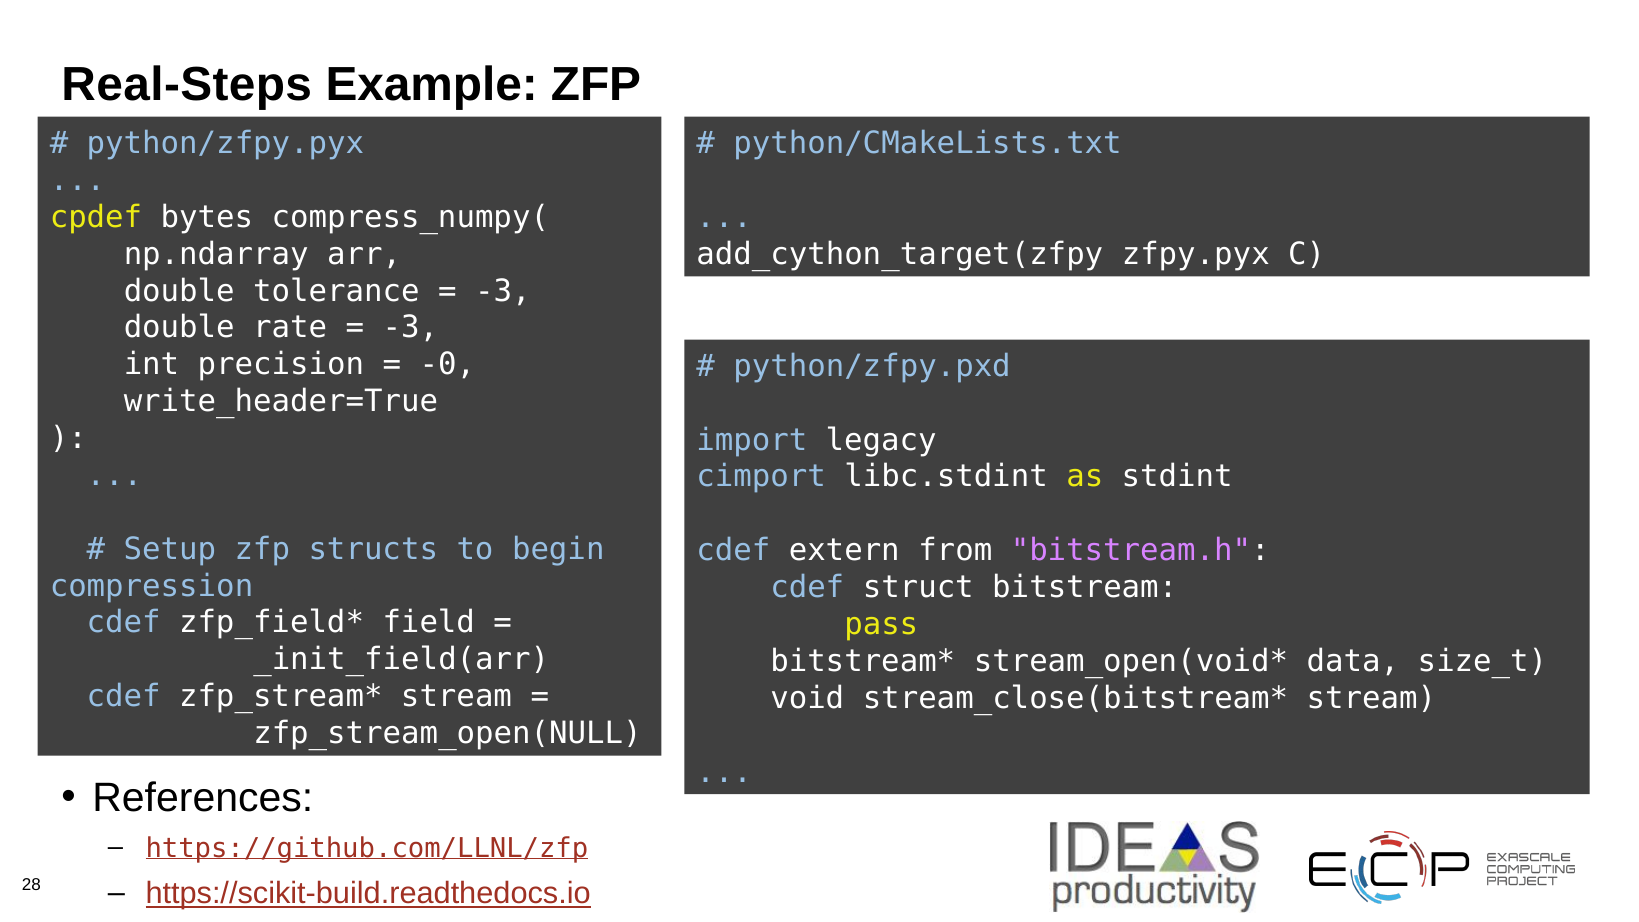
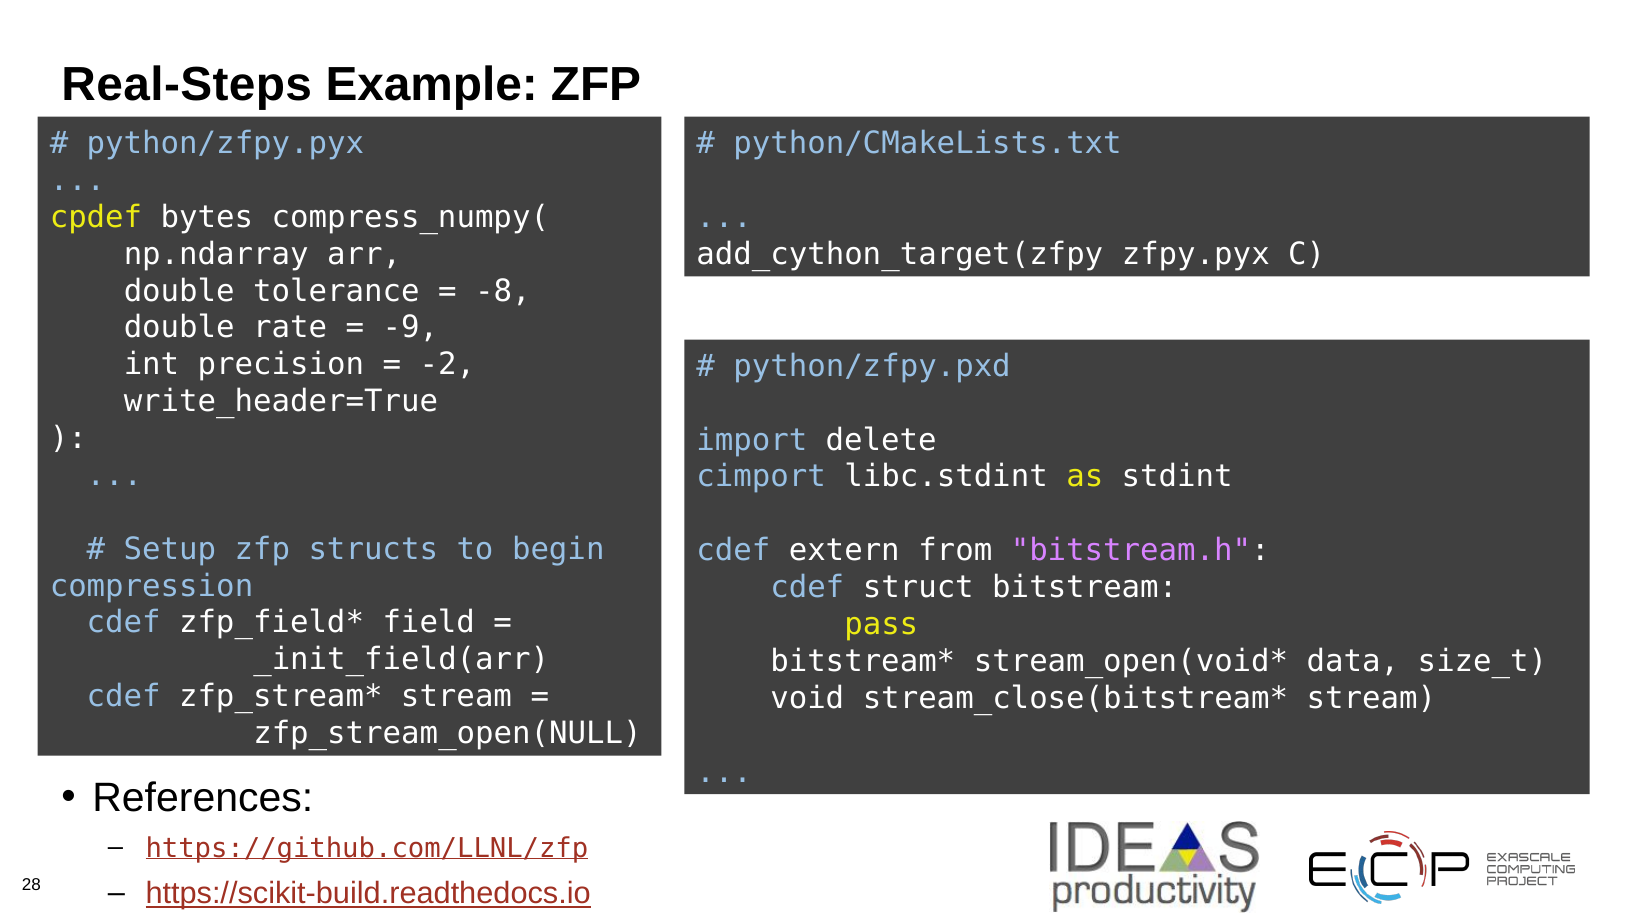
-3: -3 -> -8 (503, 291)
-3: -3 -> -9 (410, 328)
-0: -0 -> -2 (447, 365)
legacy: legacy -> delete (881, 440)
